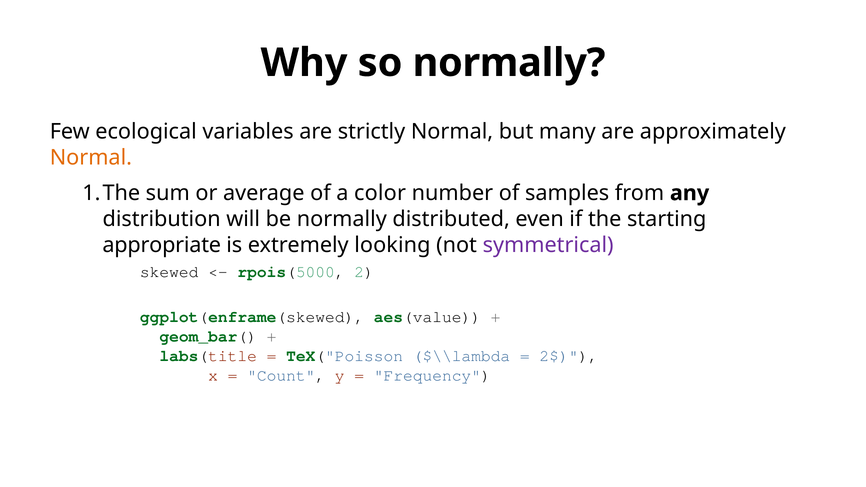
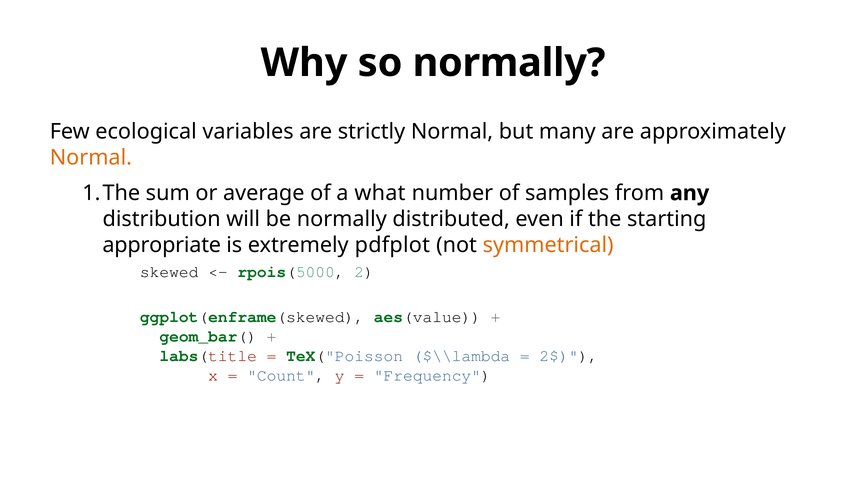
color: color -> what (380, 193)
looking: looking -> pdfplot (392, 245)
symmetrical colour: purple -> orange (548, 245)
